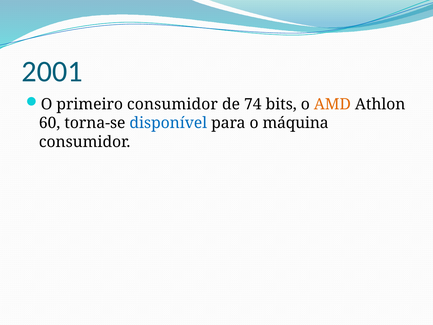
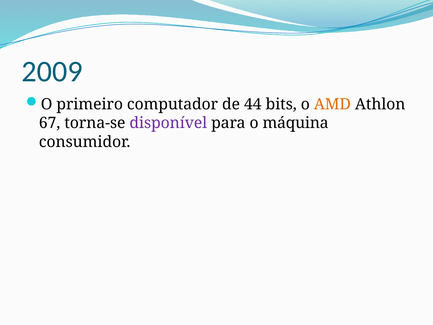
2001: 2001 -> 2009 (52, 72)
primeiro consumidor: consumidor -> computador (172, 104)
74: 74 -> 44 (253, 104)
60: 60 -> 67 (50, 123)
disponível colour: blue -> purple (168, 123)
